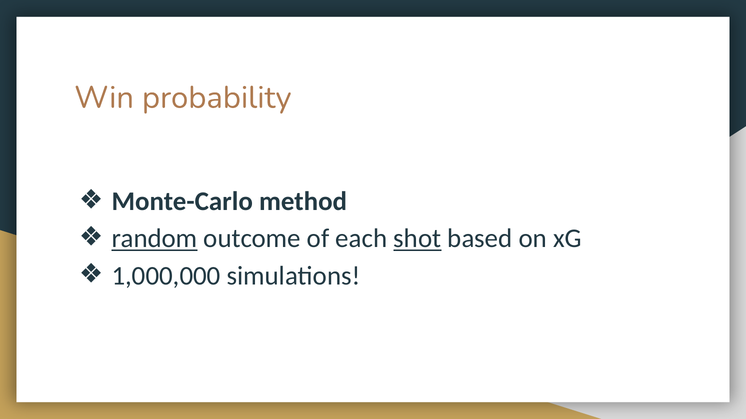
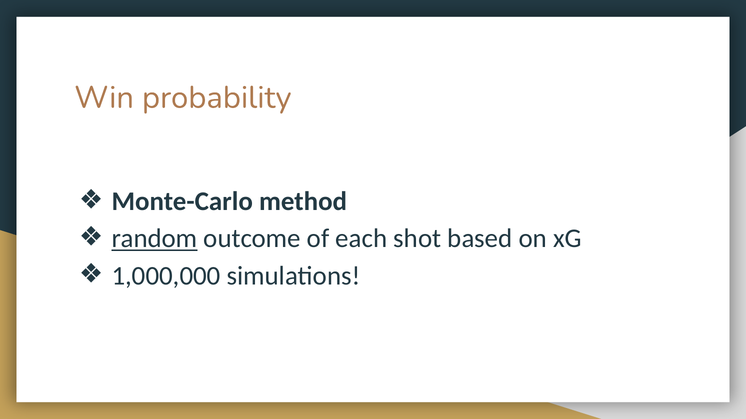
shot underline: present -> none (417, 239)
